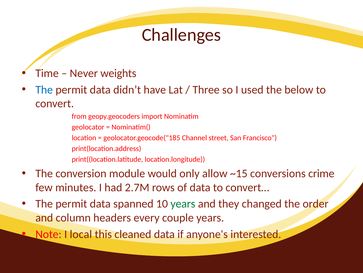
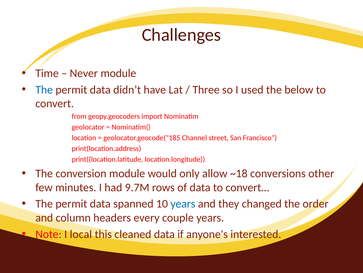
Never weights: weights -> module (118, 73)
~15: ~15 -> ~18 (239, 173)
crime: crime -> other (321, 173)
2.7M: 2.7M -> 9.7M (137, 187)
years colour: green -> blue (183, 203)
